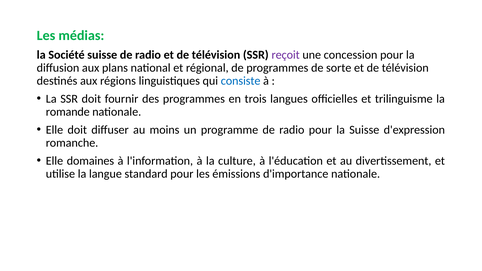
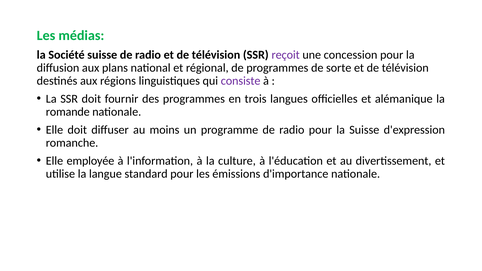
consiste colour: blue -> purple (241, 81)
trilinguisme: trilinguisme -> alémanique (404, 99)
domaines: domaines -> employée (90, 161)
